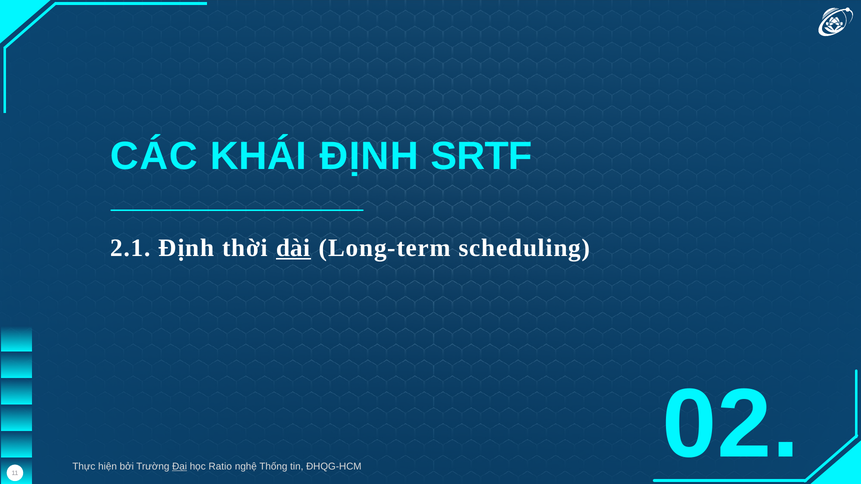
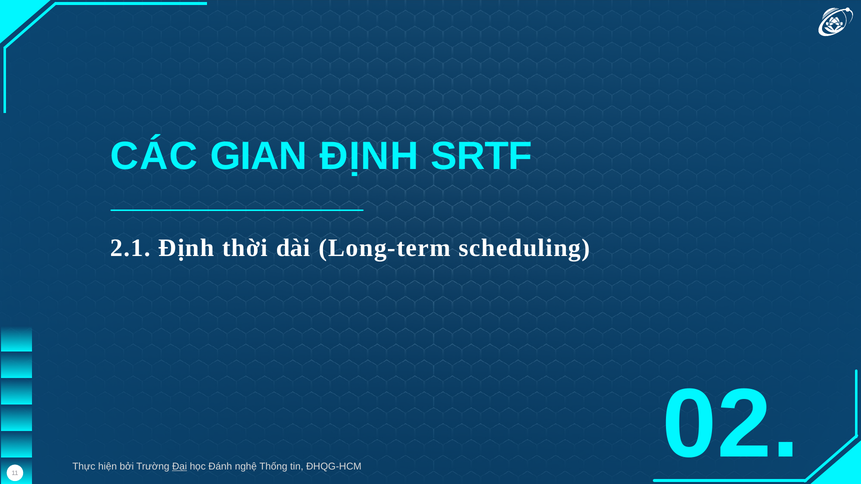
KHÁI: KHÁI -> GIAN (259, 157)
dài underline: present -> none (293, 248)
Ratio: Ratio -> Đánh (220, 467)
